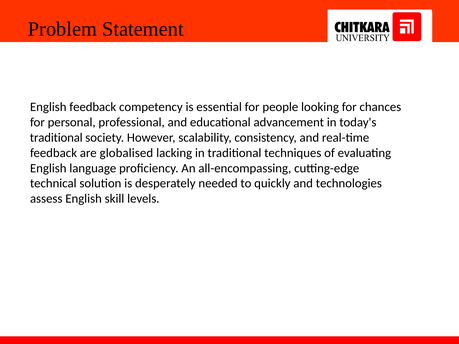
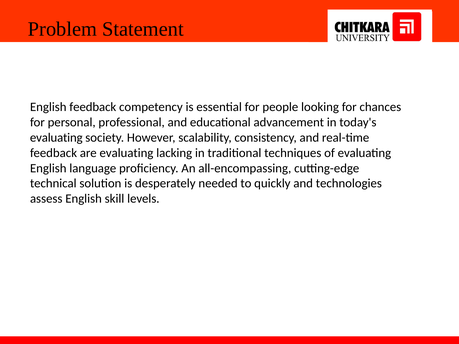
traditional: traditional -> evaluating (56, 138)
are globalised: globalised -> evaluating (126, 153)
